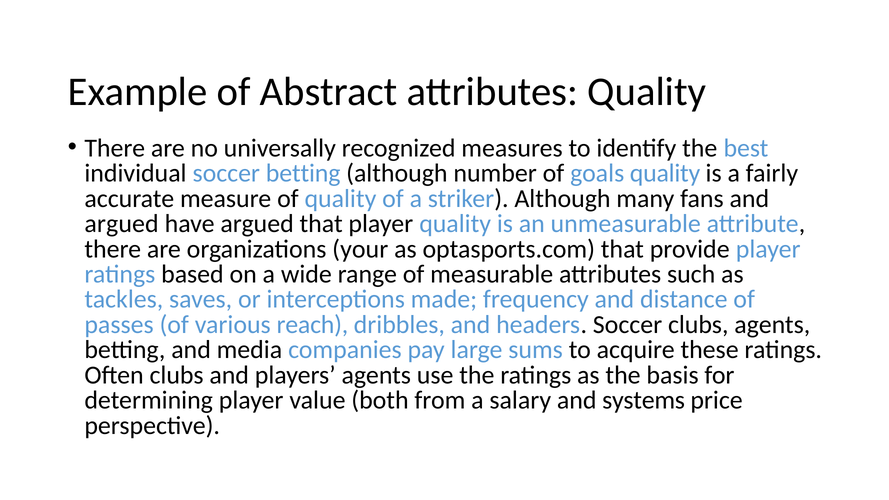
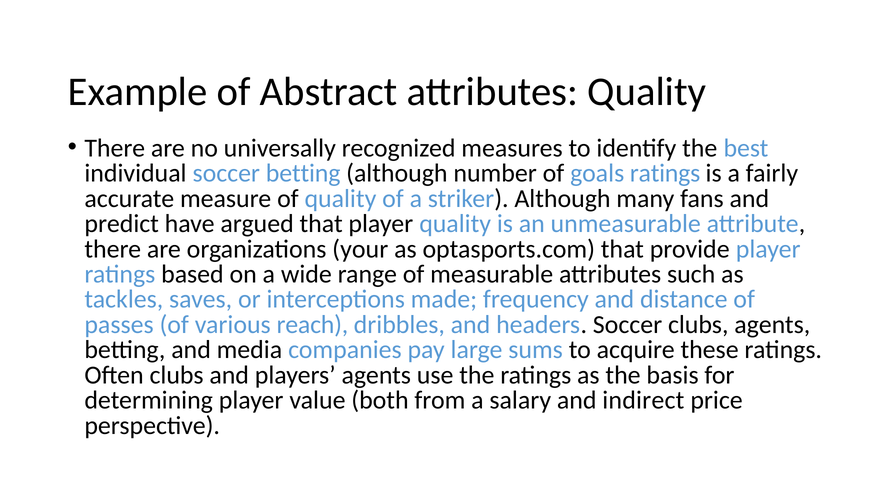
goals quality: quality -> ratings (665, 173)
argued: argued -> predict (122, 224)
systems: systems -> indirect (643, 400)
